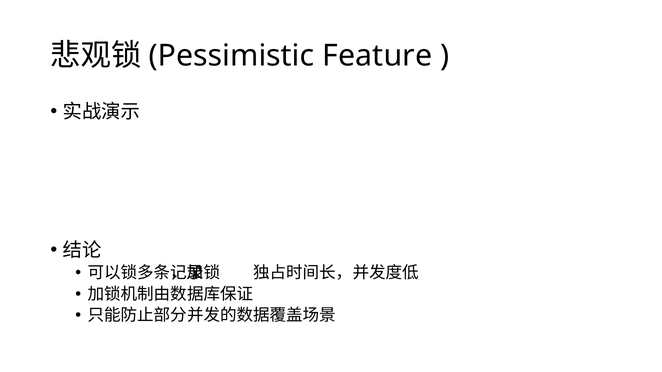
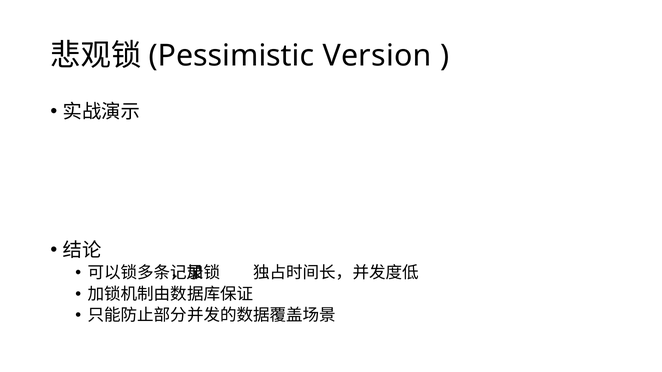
Feature: Feature -> Version (377, 56)
